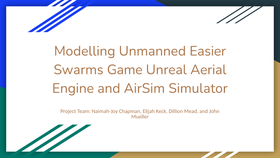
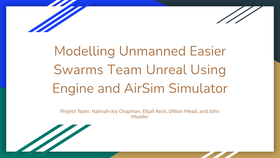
Swarms Game: Game -> Team (125, 69)
Aerial: Aerial -> Using (208, 69)
